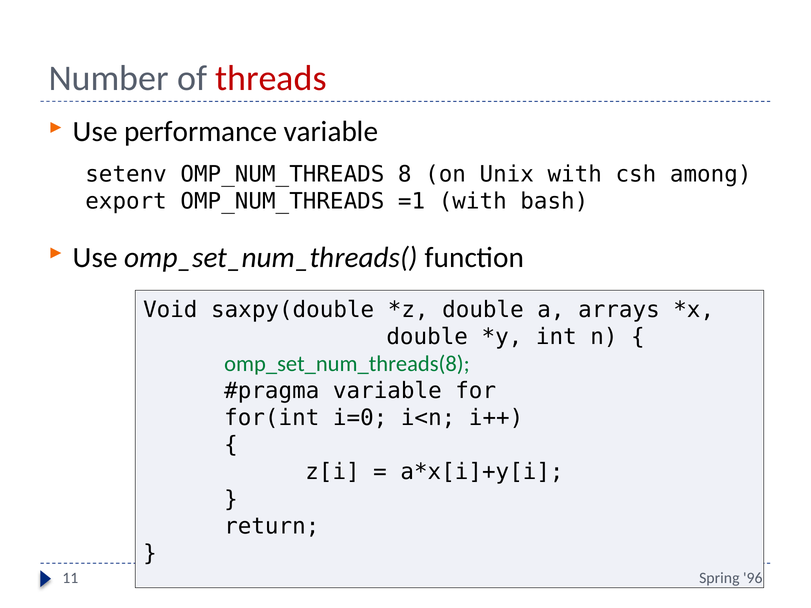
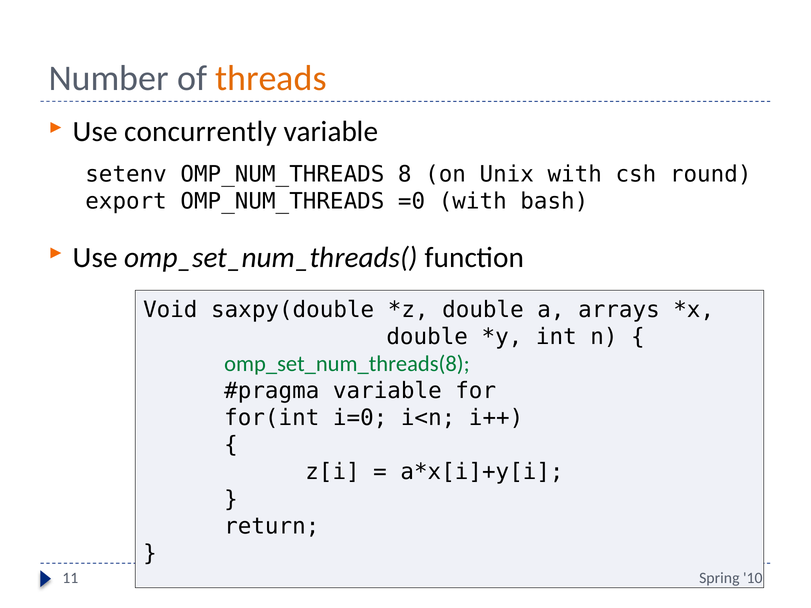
threads colour: red -> orange (271, 78)
performance: performance -> concurrently (201, 132)
among: among -> round (711, 174)
=1: =1 -> =0 (412, 202)
96: 96 -> 10 (753, 578)
